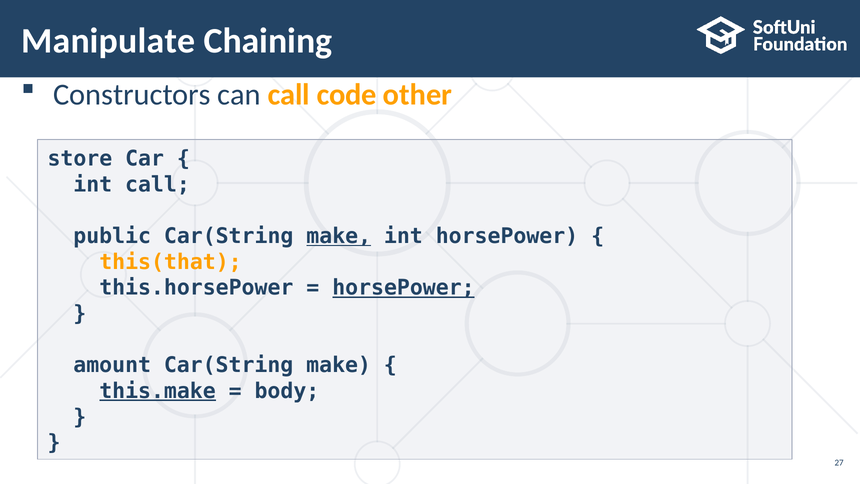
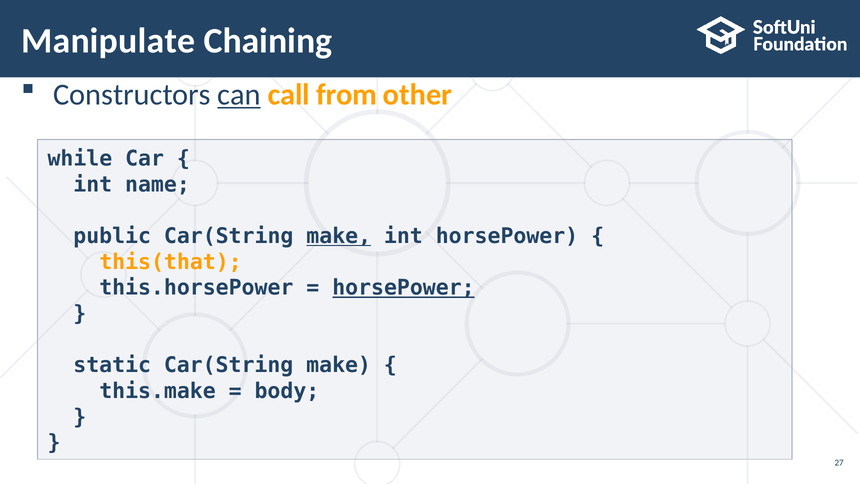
can underline: none -> present (239, 95)
code: code -> from (347, 95)
store: store -> while (80, 159)
int call: call -> name (157, 185)
amount: amount -> static (112, 365)
this.make underline: present -> none (158, 391)
